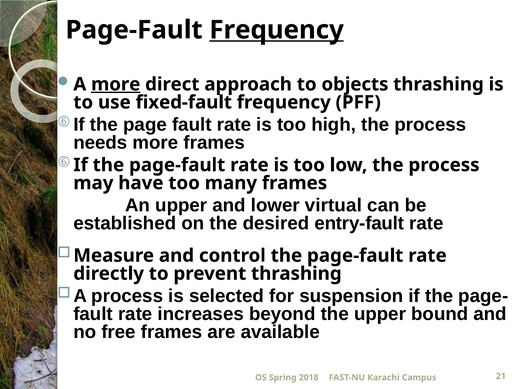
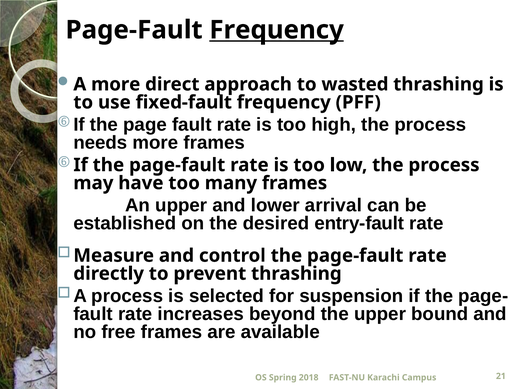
more underline: present -> none (116, 84)
objects: objects -> wasted (355, 84)
virtual: virtual -> arrival (333, 205)
